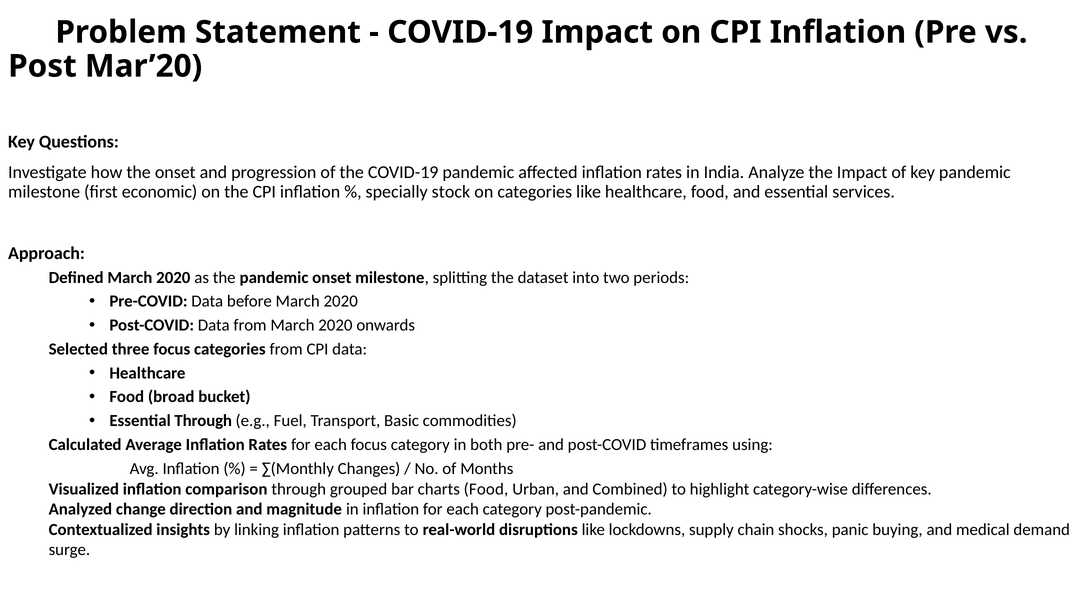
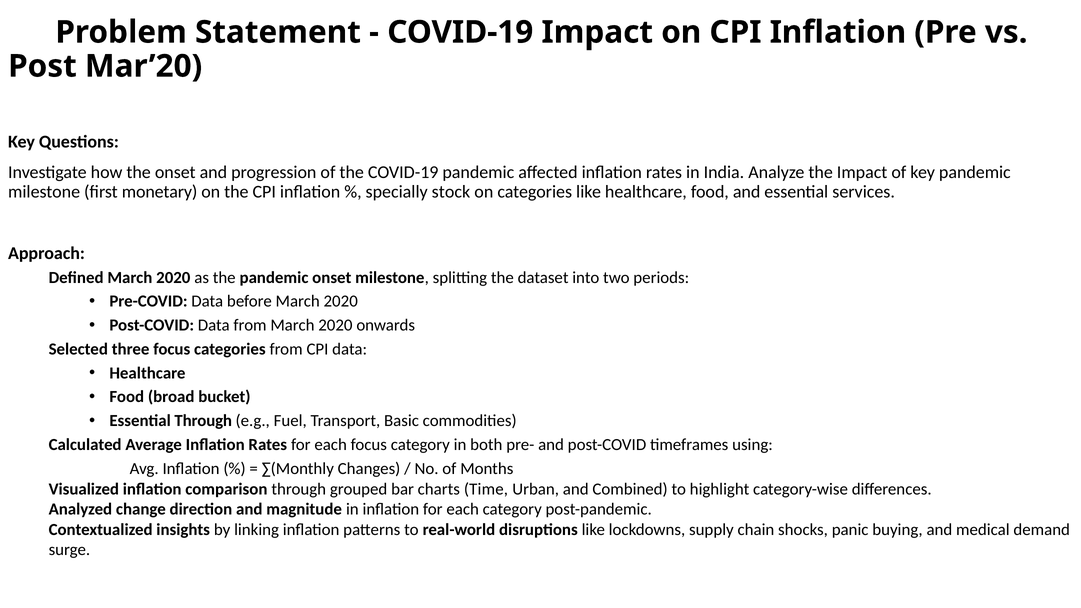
economic: economic -> monetary (160, 192)
charts Food: Food -> Time (486, 489)
